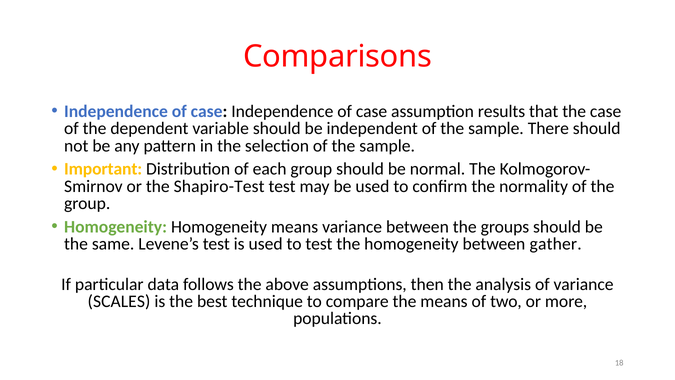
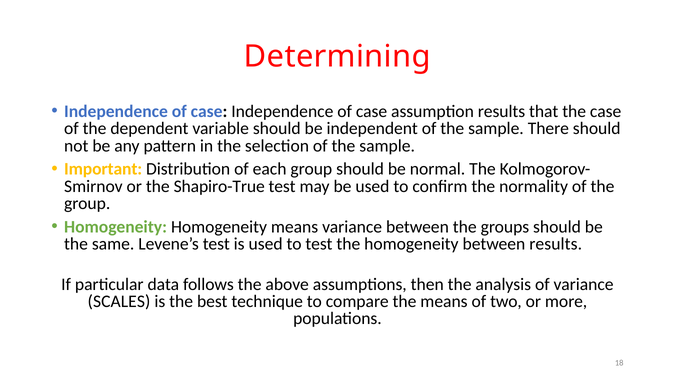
Comparisons: Comparisons -> Determining (337, 57)
Shapiro-Test: Shapiro-Test -> Shapiro-True (219, 186)
between gather: gather -> results (556, 244)
